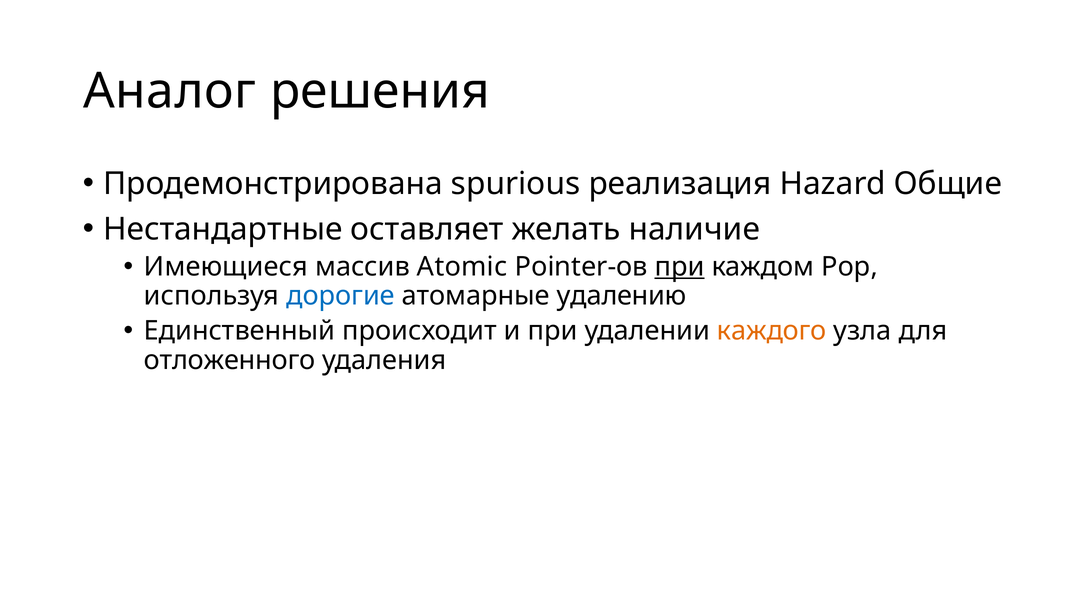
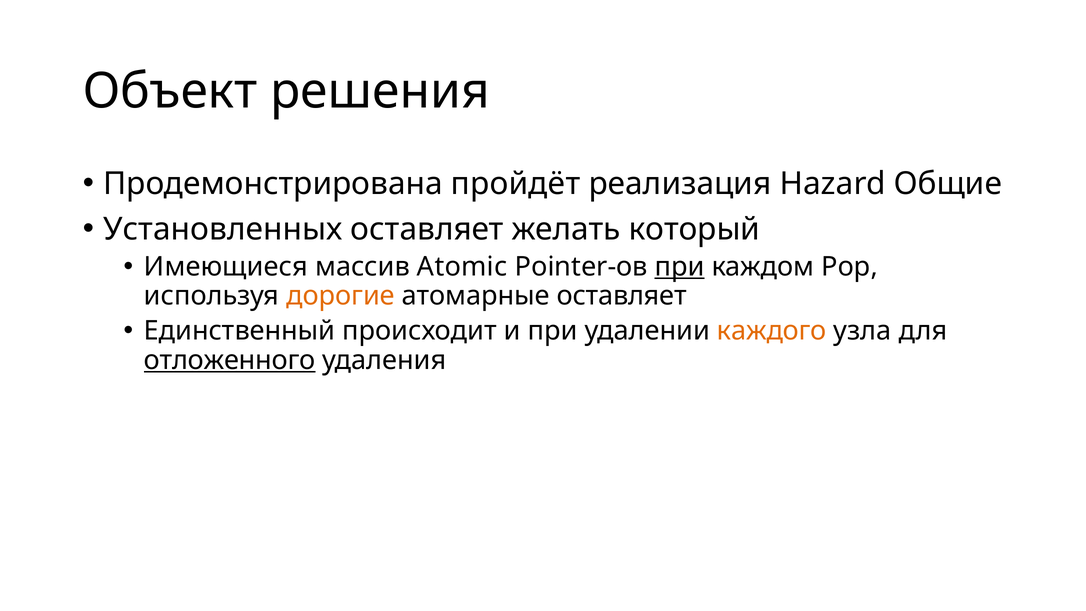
Аналог: Аналог -> Объект (170, 91)
spurious: spurious -> пройдёт (516, 184)
Нестандартные: Нестандартные -> Установленных (223, 229)
наличие: наличие -> который (694, 229)
дорогие colour: blue -> orange (341, 296)
атомарные удалению: удалению -> оставляет (622, 296)
отложенного underline: none -> present (230, 360)
